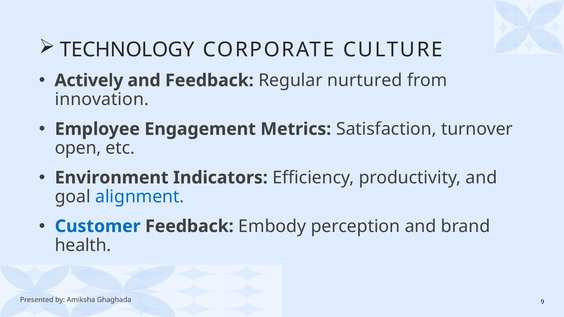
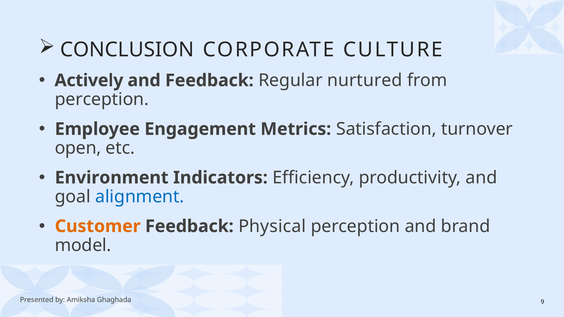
TECHNOLOGY: TECHNOLOGY -> CONCLUSION (127, 50)
innovation: innovation -> perception (102, 100)
Customer colour: blue -> orange (98, 226)
Embody: Embody -> Physical (272, 226)
health: health -> model (83, 245)
